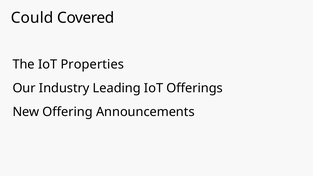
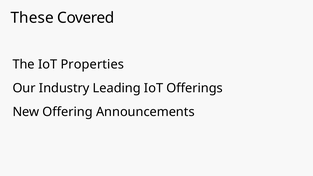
Could: Could -> These (32, 18)
